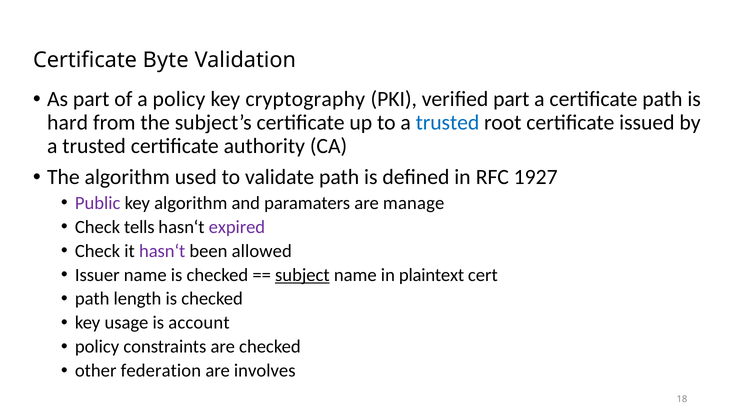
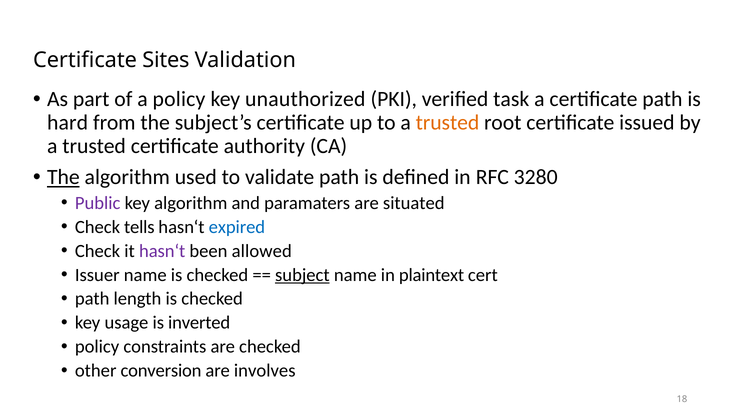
Byte: Byte -> Sites (166, 60)
cryptography: cryptography -> unauthorized (305, 99)
verified part: part -> task (511, 99)
trusted colour: blue -> orange (447, 122)
The underline: none -> present (63, 177)
1927: 1927 -> 3280 (536, 177)
manage: manage -> situated (414, 203)
expired colour: purple -> blue (237, 227)
account: account -> inverted (199, 322)
federation: federation -> conversion (161, 370)
